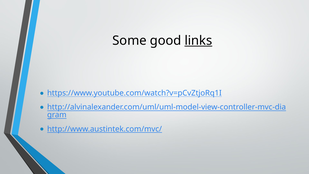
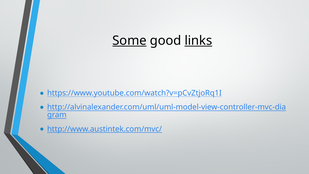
Some underline: none -> present (129, 40)
